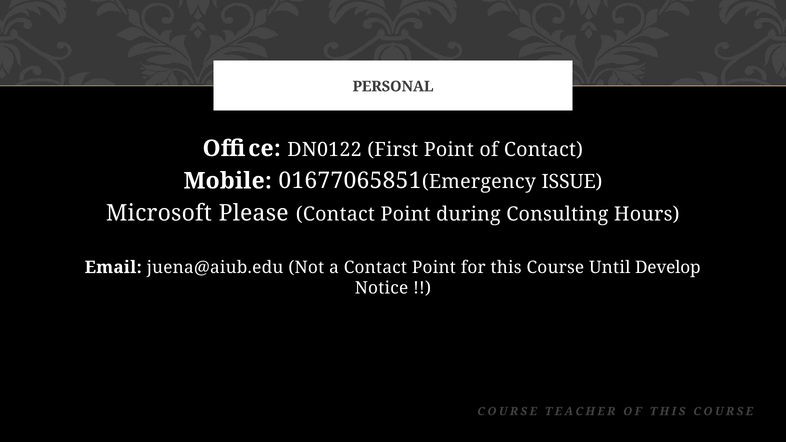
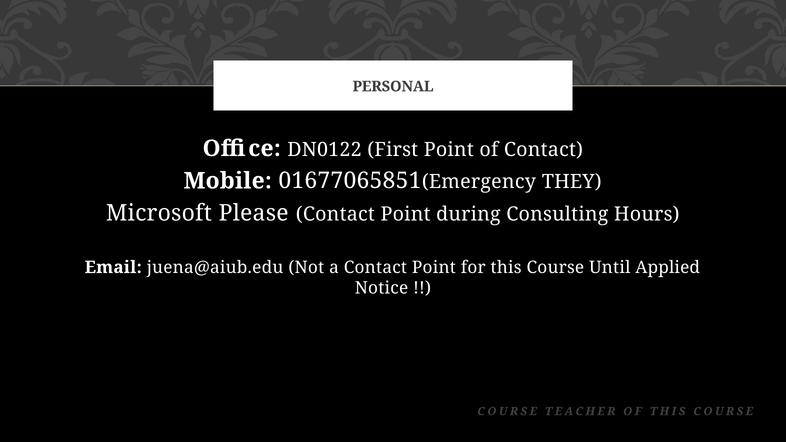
ISSUE: ISSUE -> THEY (572, 182)
Develop: Develop -> Applied (668, 267)
